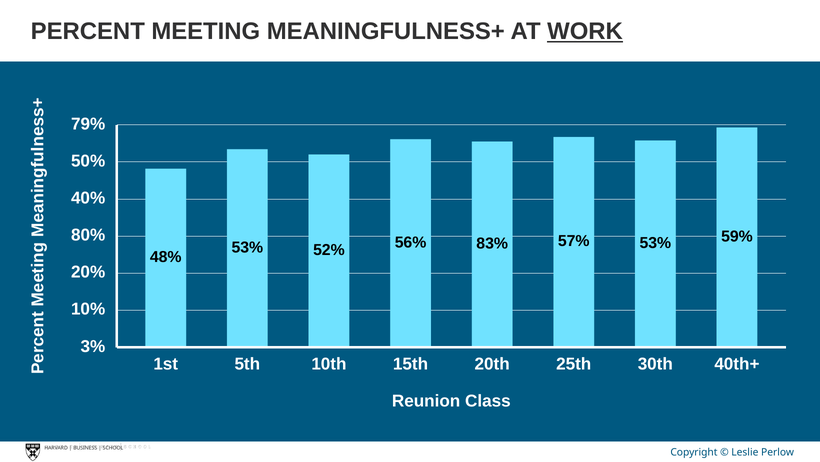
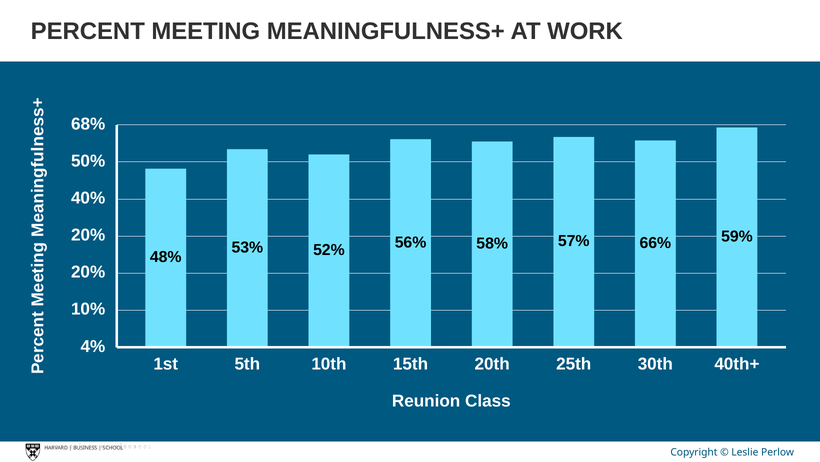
WORK underline: present -> none (585, 31)
79%: 79% -> 68% (88, 124)
80%: 80% -> 20% (88, 235)
83%: 83% -> 58% (492, 243)
57% 53%: 53% -> 66% (655, 243)
3%: 3% -> 4% (93, 346)
